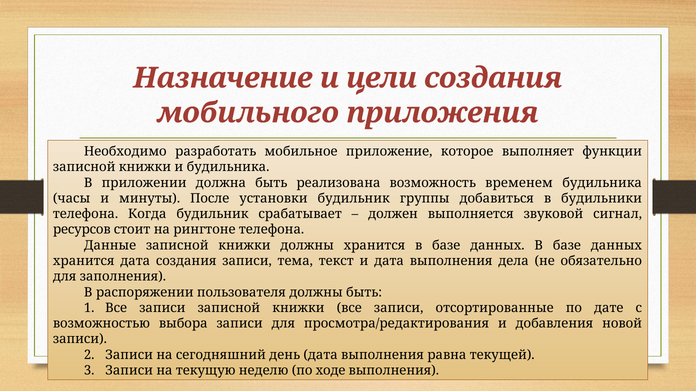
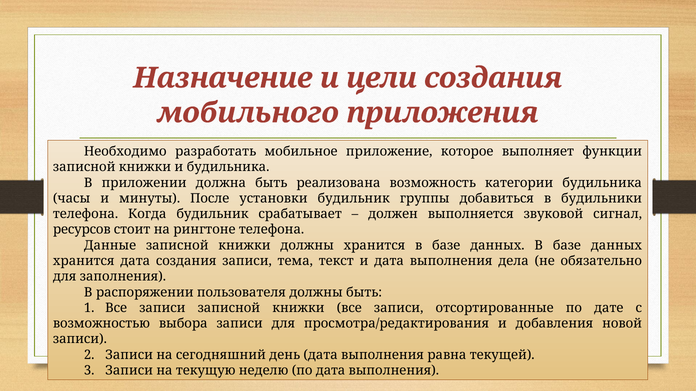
временем: временем -> категории (519, 183)
по ходе: ходе -> дата (331, 371)
